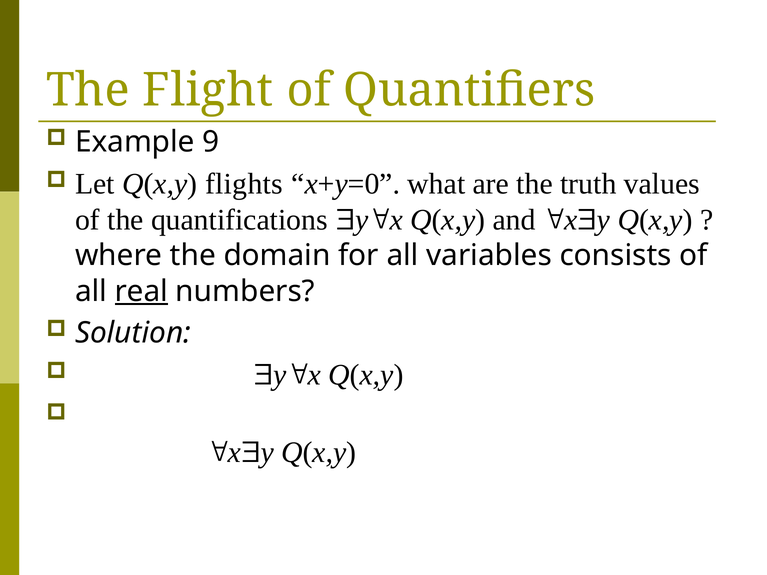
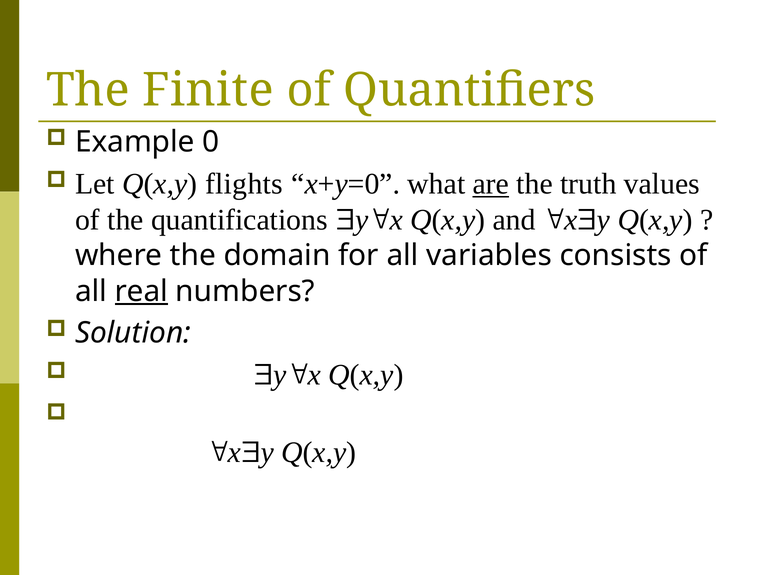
Flight: Flight -> Finite (208, 90)
9: 9 -> 0 (211, 142)
are underline: none -> present (491, 184)
